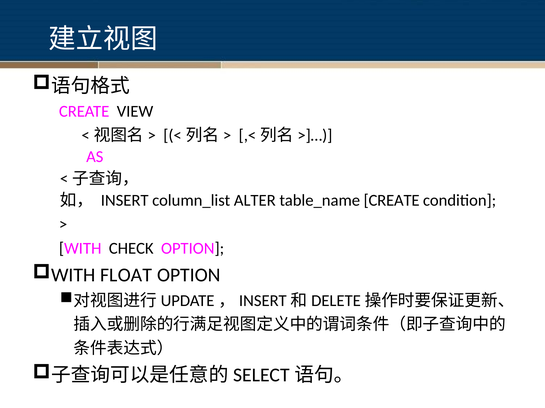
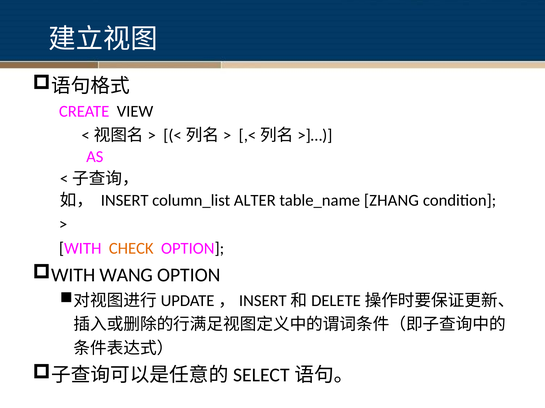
table_name CREATE: CREATE -> ZHANG (391, 201)
CHECK colour: black -> orange (131, 249)
FLOAT: FLOAT -> WANG (126, 276)
